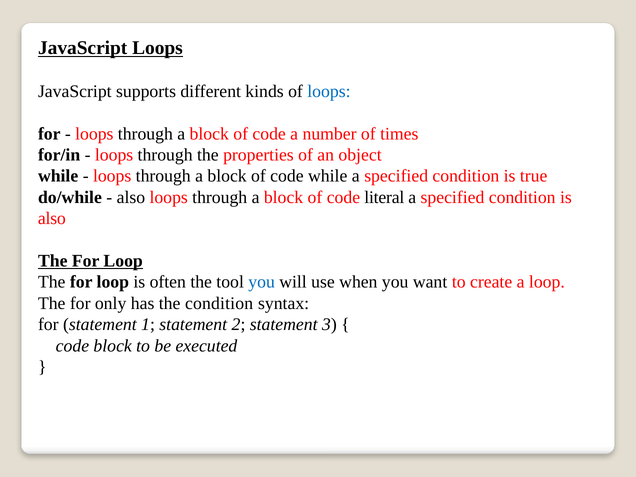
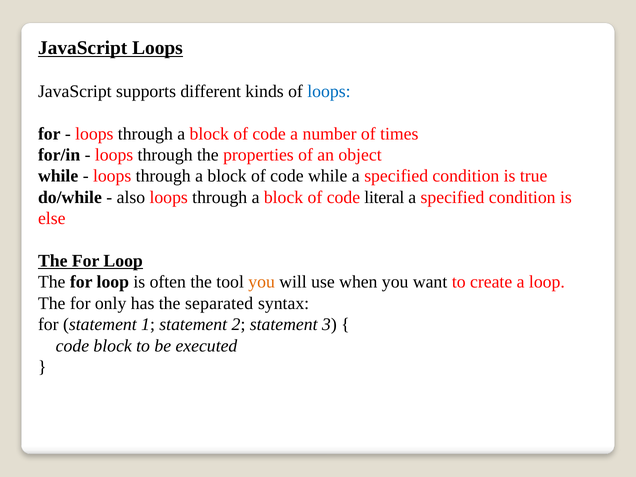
also: also -> else (52, 219)
you colour: blue -> orange (262, 282)
the condition: condition -> separated (219, 303)
